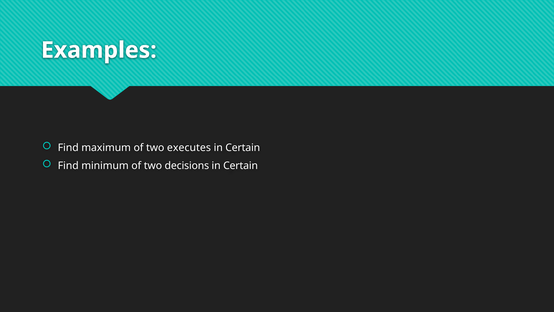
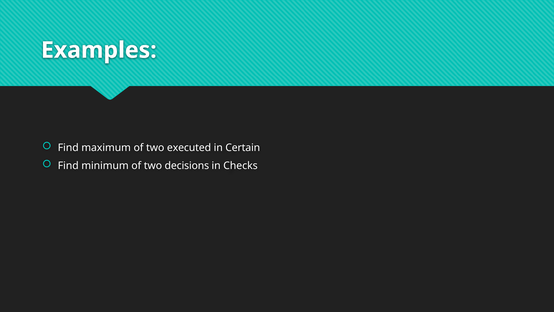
executes: executes -> executed (189, 148)
Certain: Certain -> Checks (241, 166)
